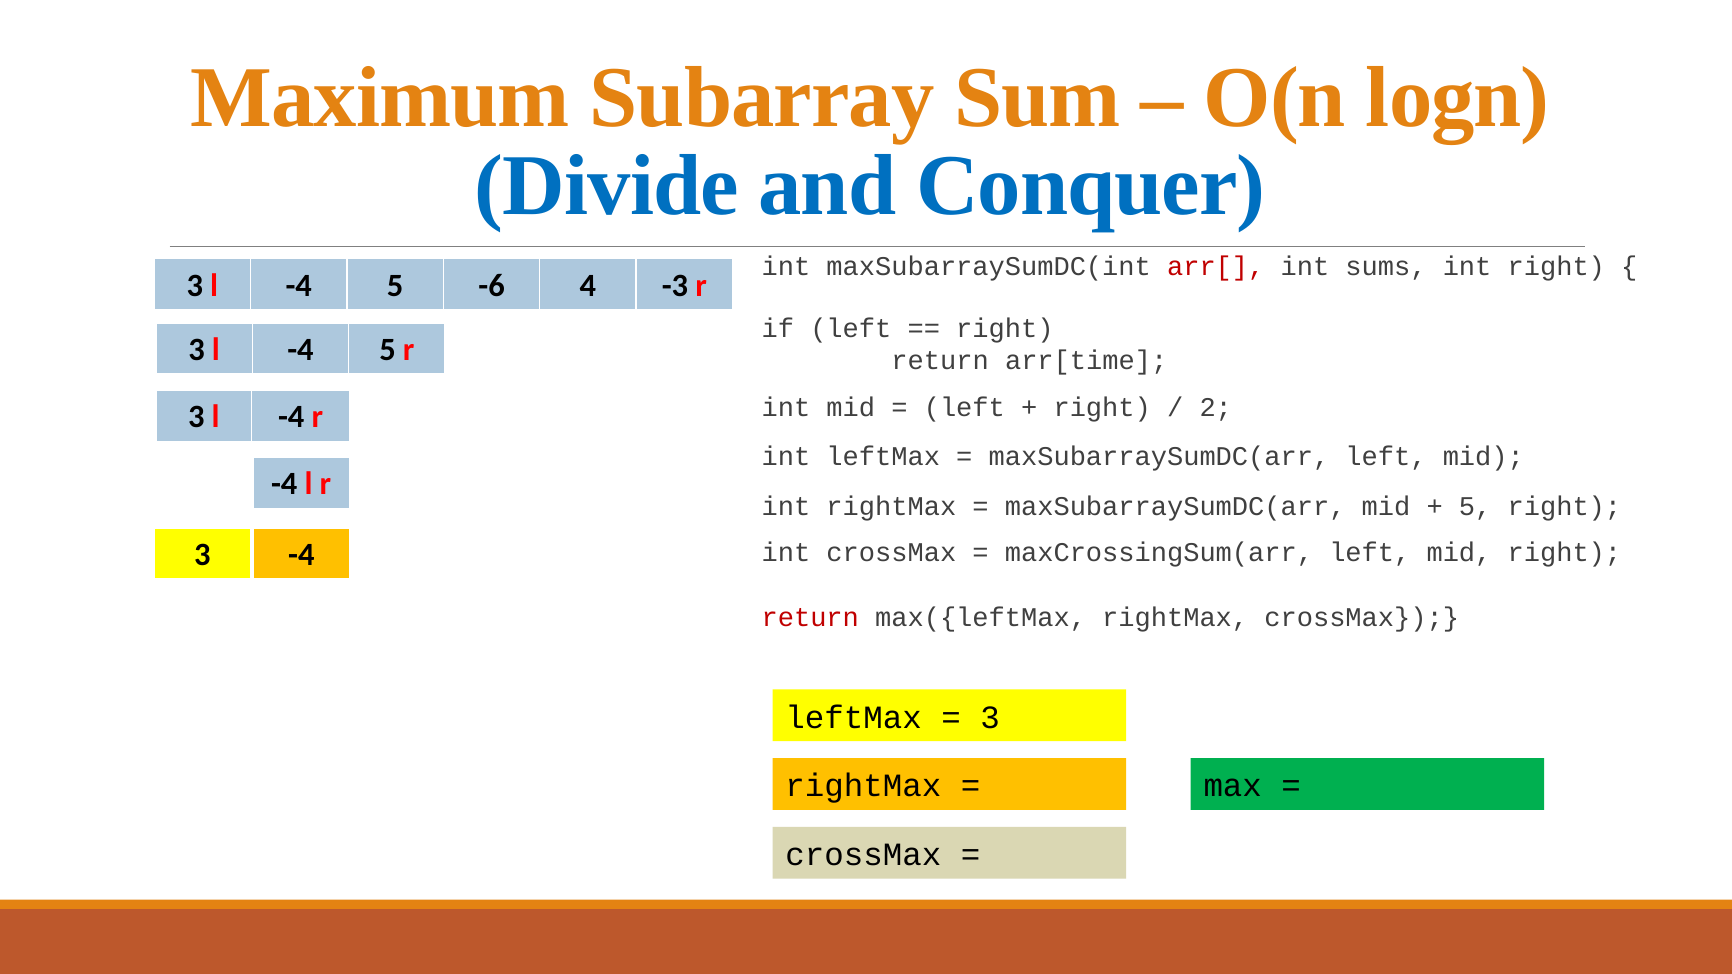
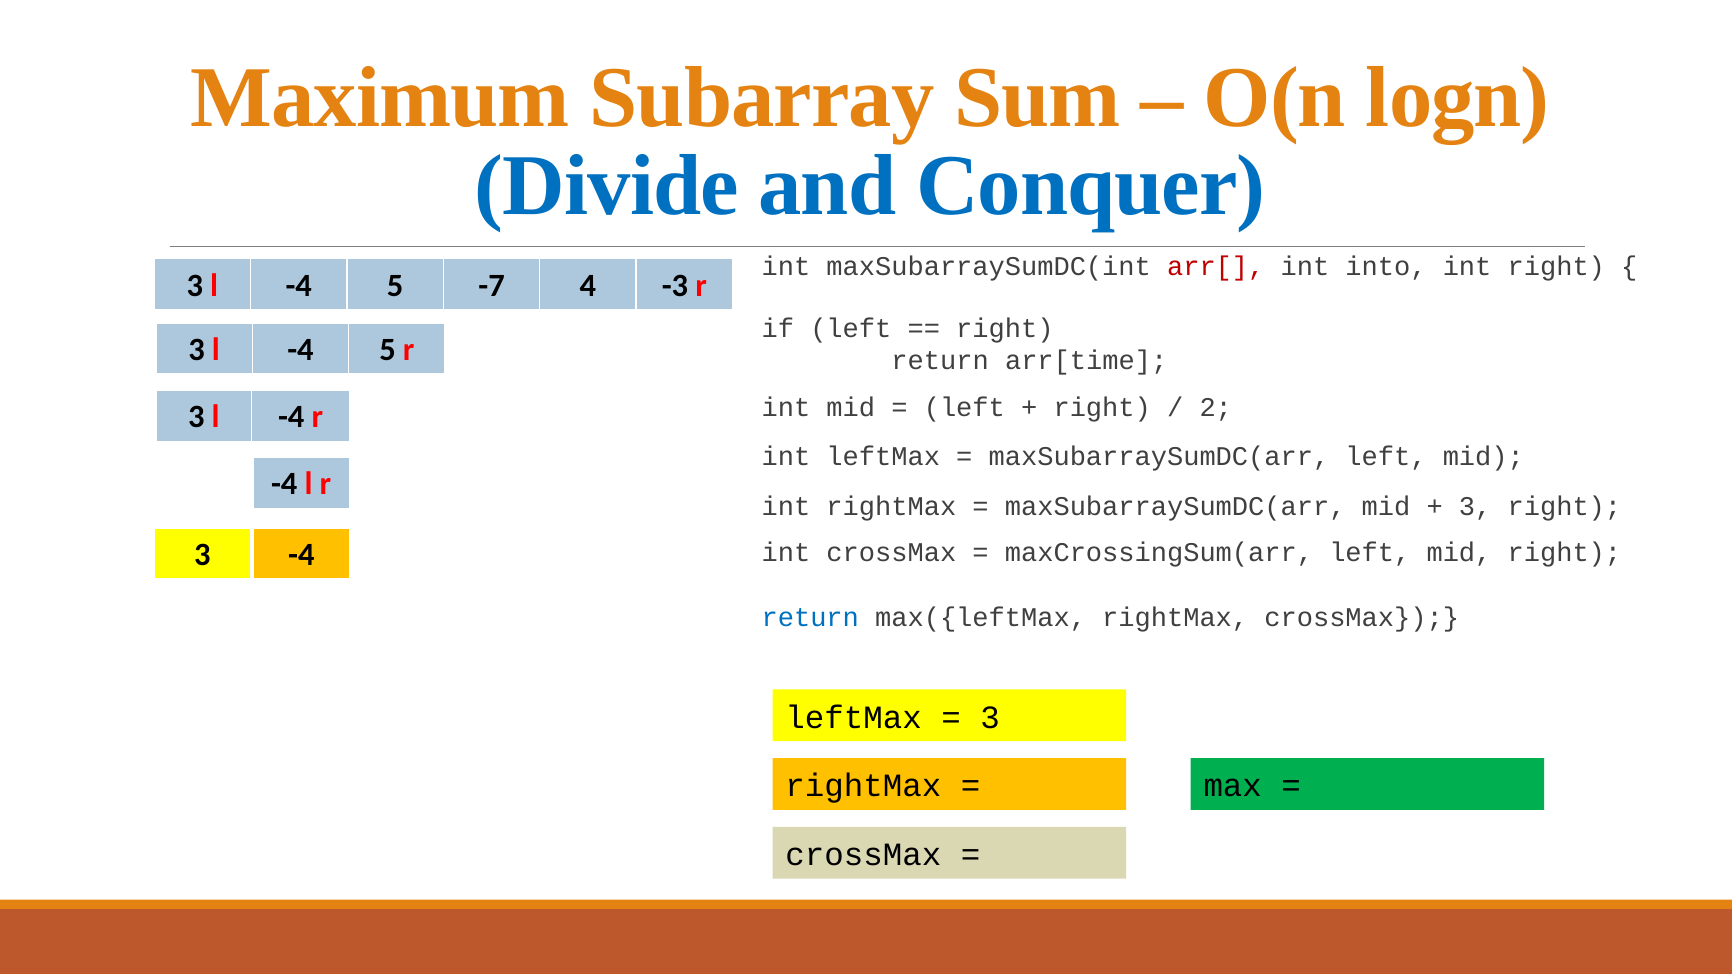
sums: sums -> into (1386, 267)
-6: -6 -> -7 (492, 285)
5: 5 -> 3 (1475, 507)
return colour: red -> blue (810, 618)
